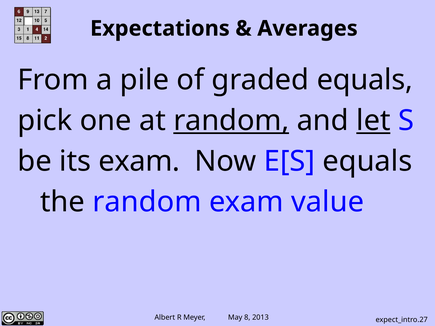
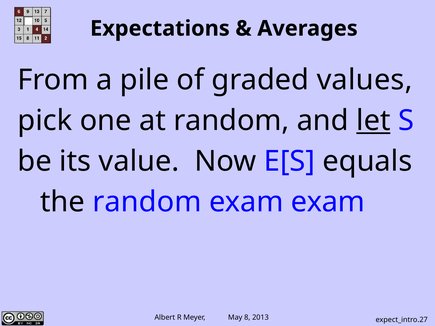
graded equals: equals -> values (365, 80)
random underline: present -> none (231, 121)
its exam: exam -> value (139, 161)
exam value: value -> exam (328, 202)
